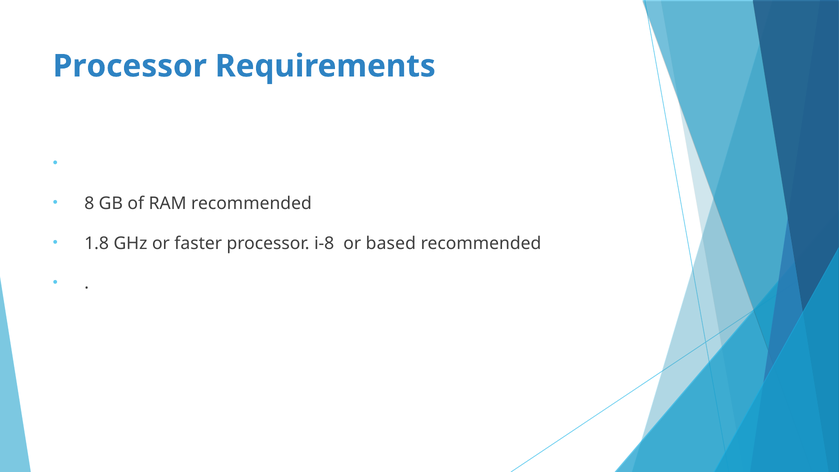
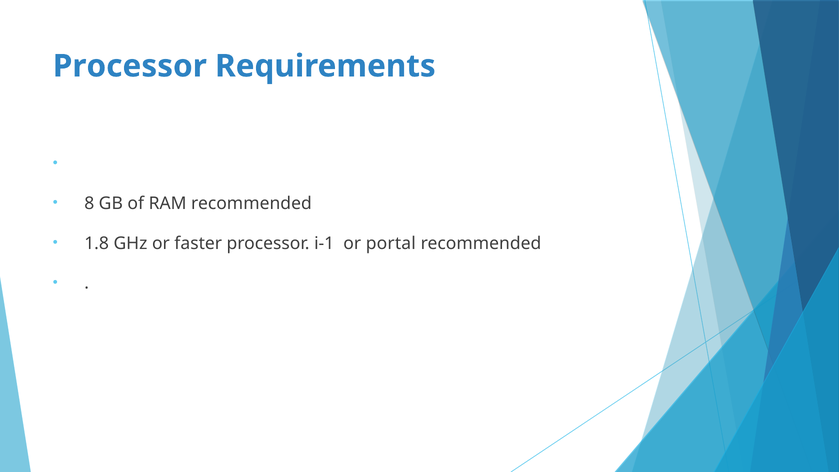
i-8: i-8 -> i-1 (324, 243)
based: based -> portal (391, 243)
